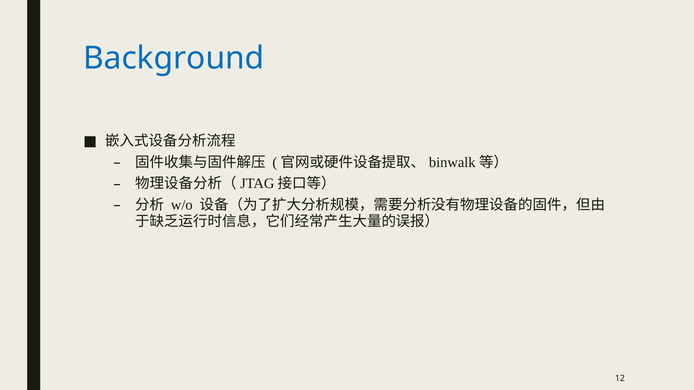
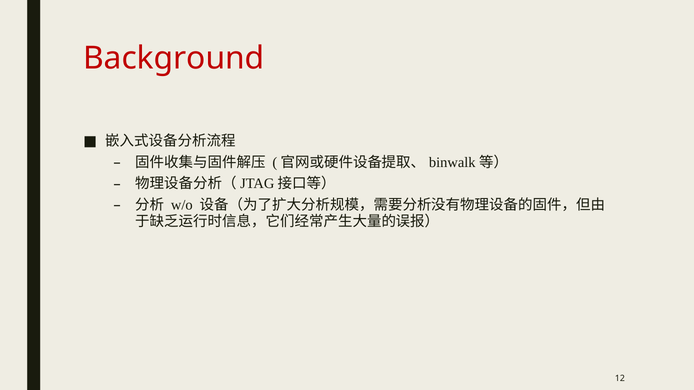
Background colour: blue -> red (174, 58)
